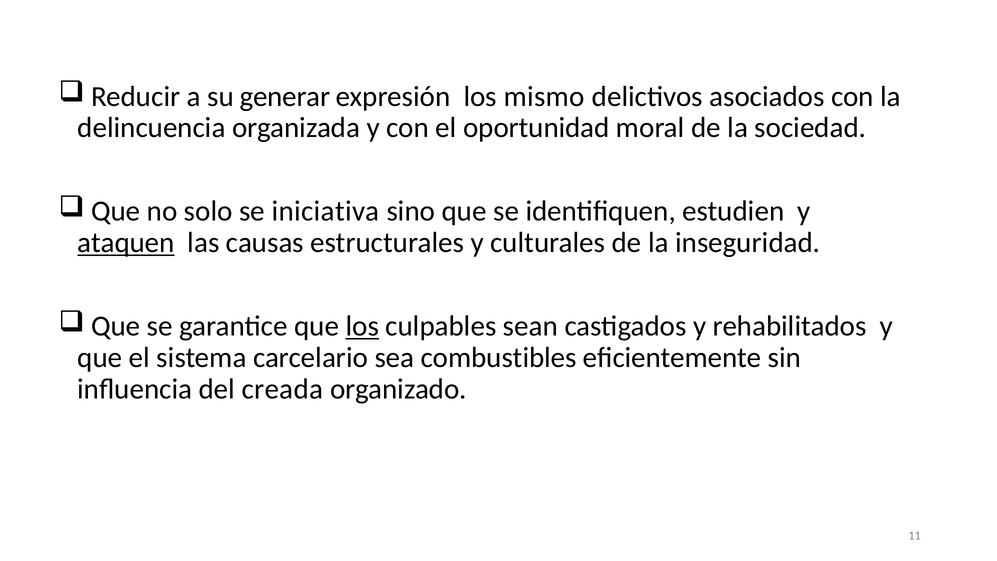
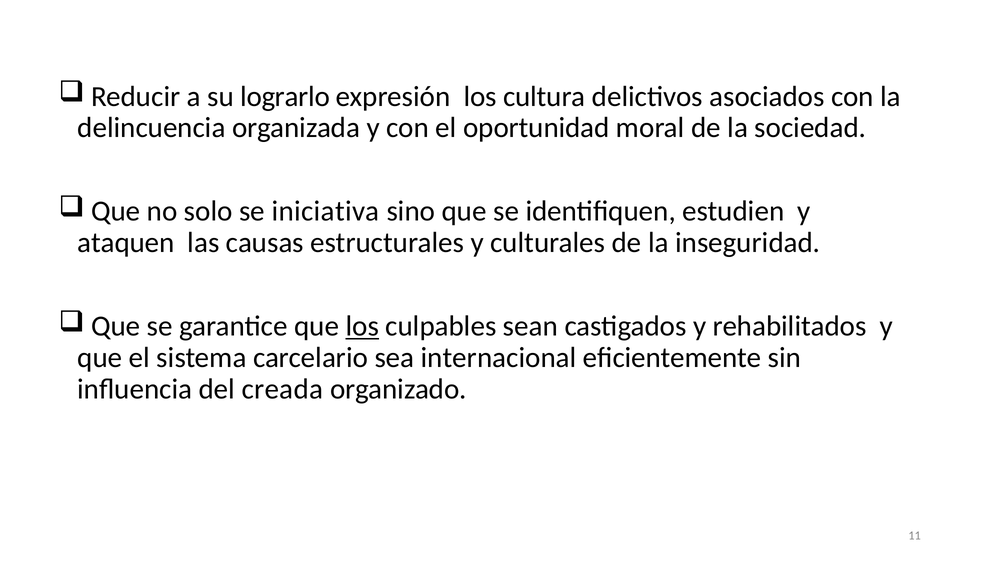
generar: generar -> lograrlo (285, 96)
mismo: mismo -> cultura (544, 96)
ataquen underline: present -> none (126, 243)
combustibles: combustibles -> internacional (499, 357)
